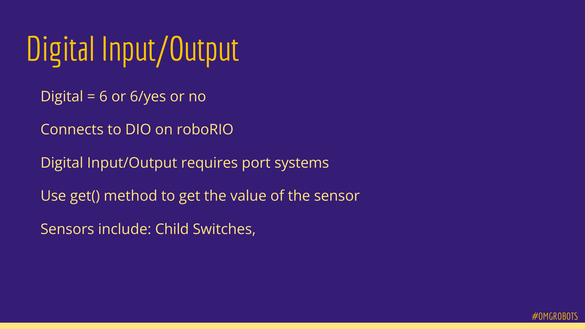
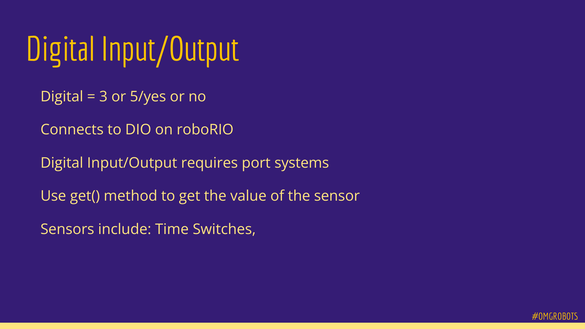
6: 6 -> 3 (103, 97)
6/yes: 6/yes -> 5/yes (148, 97)
Child: Child -> Time (172, 229)
